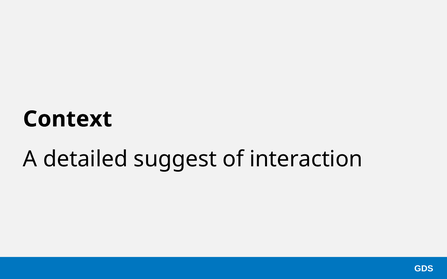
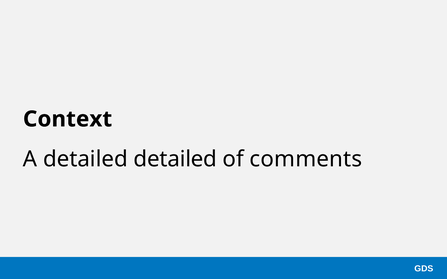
detailed suggest: suggest -> detailed (175, 159)
interaction: interaction -> comments (306, 159)
